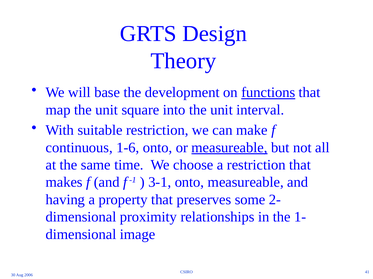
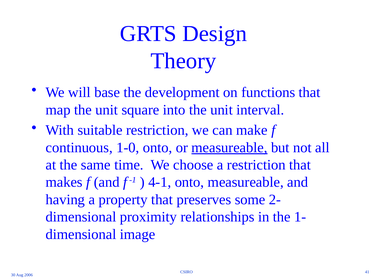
functions underline: present -> none (268, 93)
1-6: 1-6 -> 1-0 (128, 148)
3-1: 3-1 -> 4-1 (160, 183)
